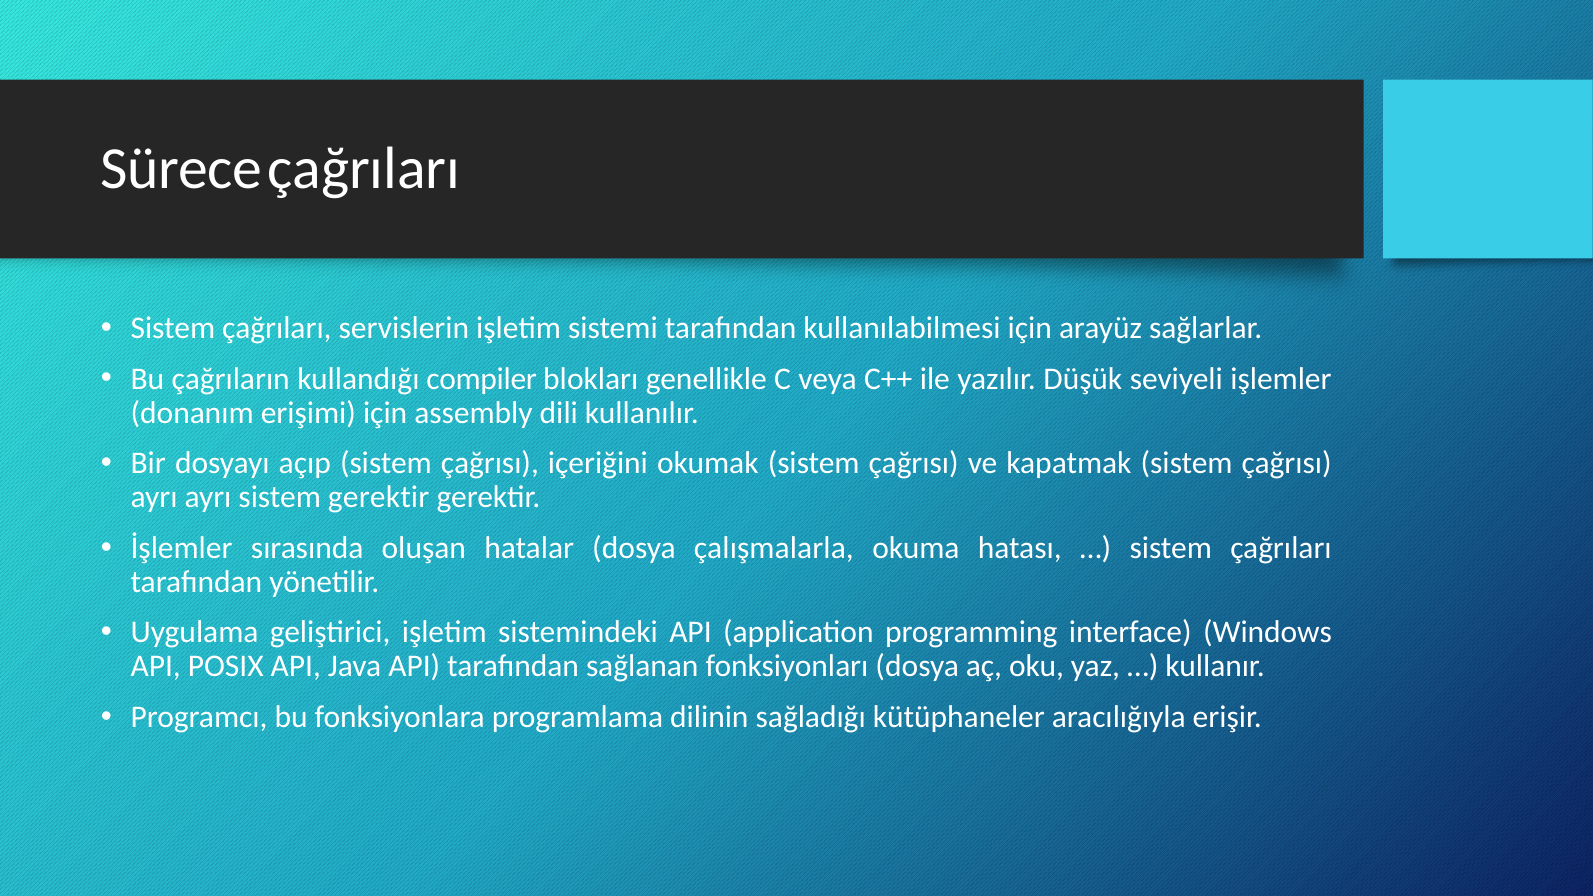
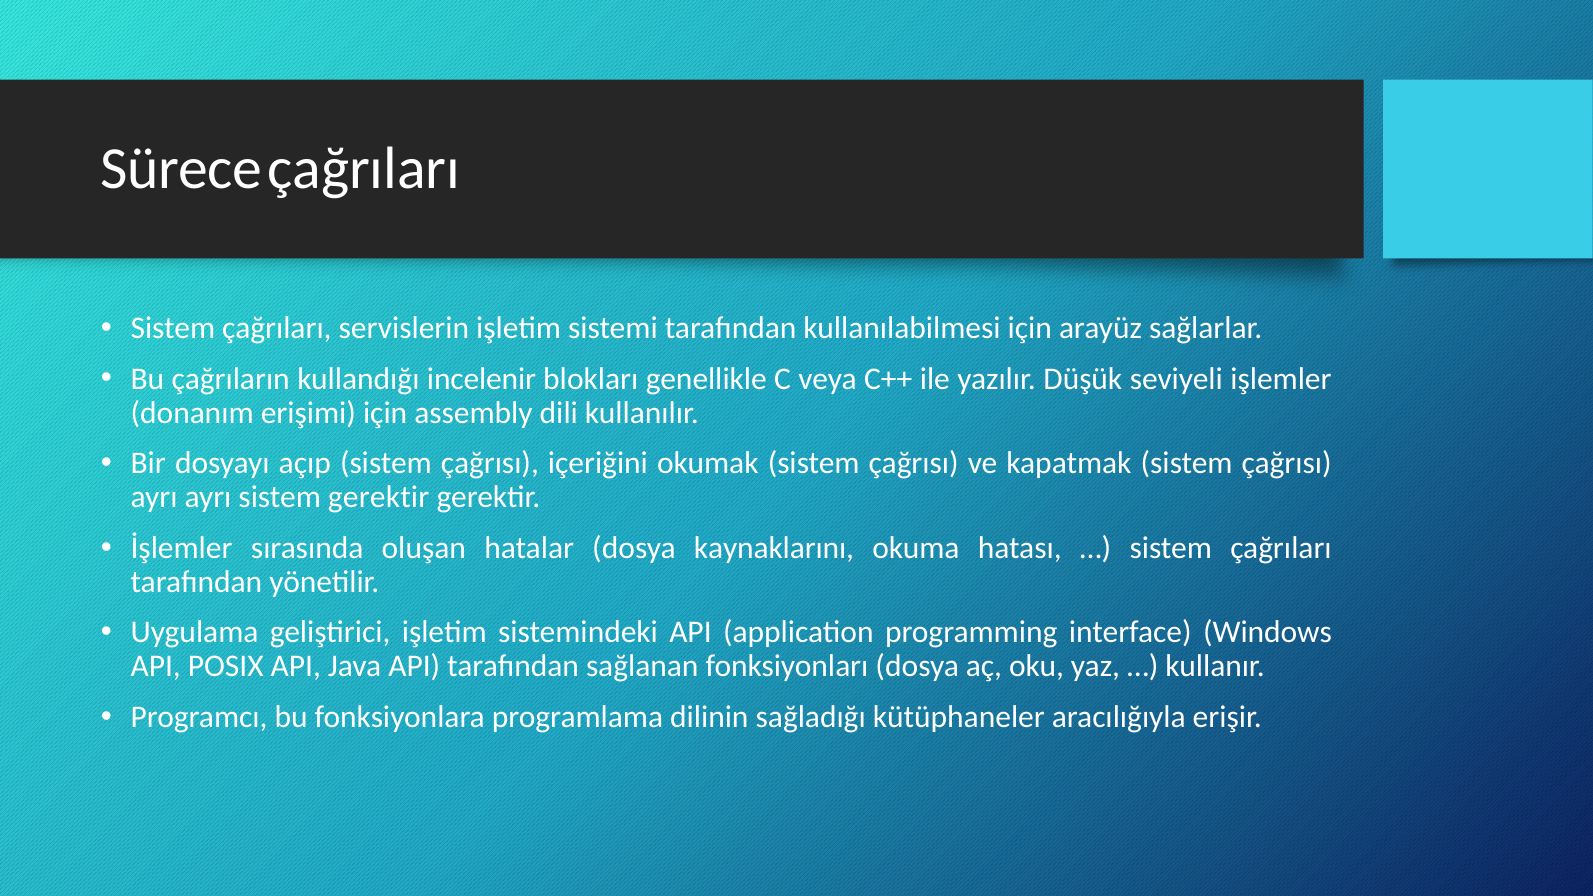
compiler: compiler -> incelenir (482, 379)
çalışmalarla: çalışmalarla -> kaynaklarını (774, 548)
